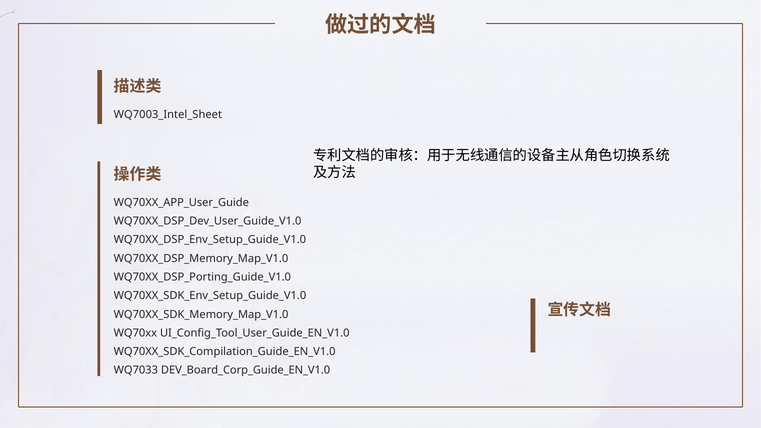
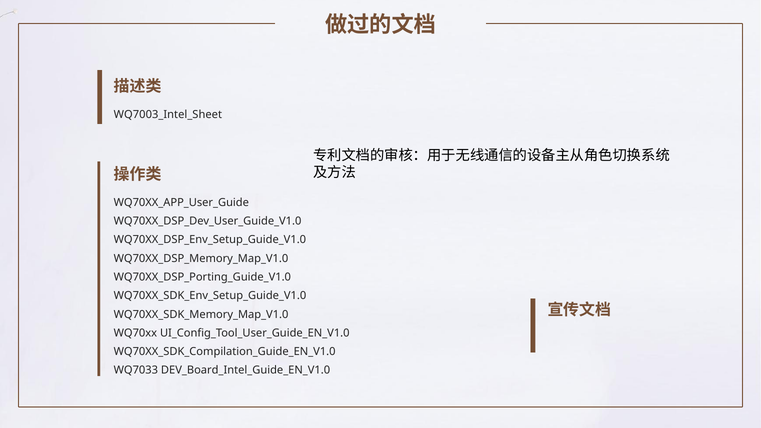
DEV_Board_Corp_Guide_EN_V1.0: DEV_Board_Corp_Guide_EN_V1.0 -> DEV_Board_Intel_Guide_EN_V1.0 (246, 370)
